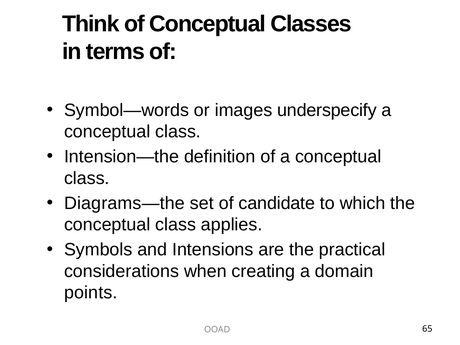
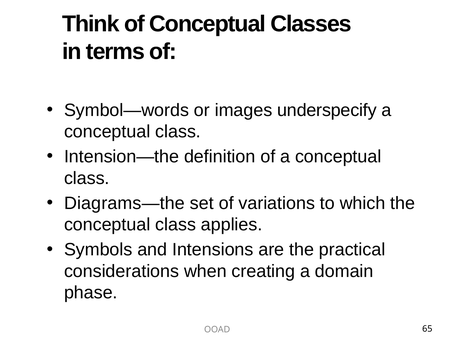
candidate: candidate -> variations (277, 203)
points: points -> phase (91, 293)
